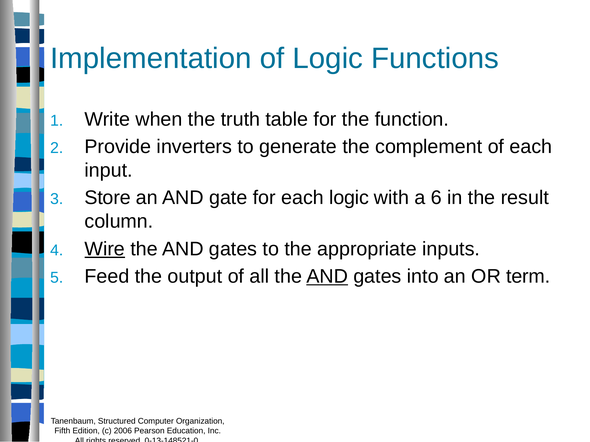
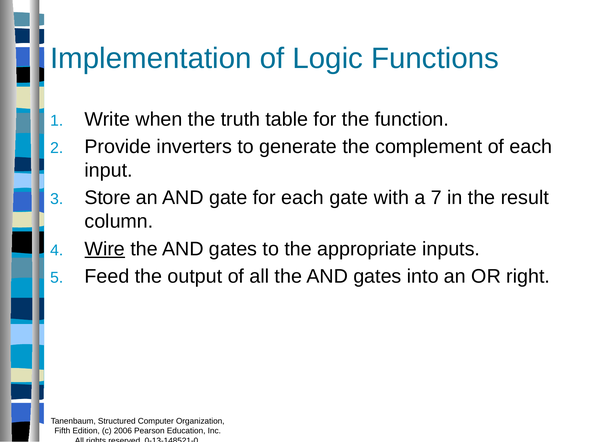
each logic: logic -> gate (349, 198)
6: 6 -> 7 (436, 198)
AND underline: present -> none (327, 277)
term: term -> right (528, 277)
